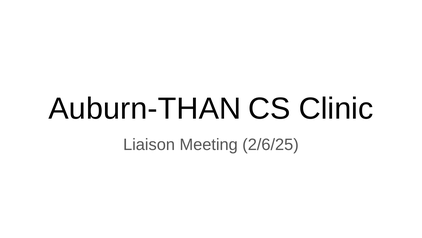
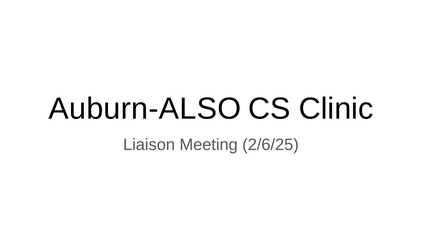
Auburn-THAN: Auburn-THAN -> Auburn-ALSO (145, 108)
